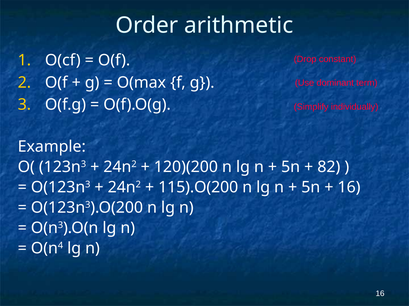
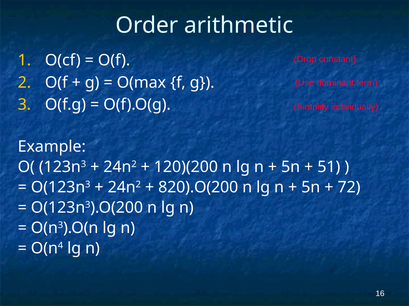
82: 82 -> 51 (329, 167)
115).O(200: 115).O(200 -> 820).O(200 (198, 188)
16: 16 -> 72 (349, 188)
